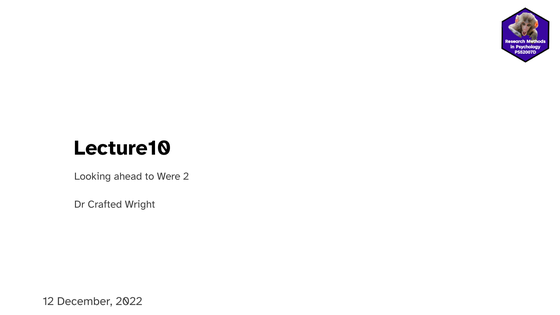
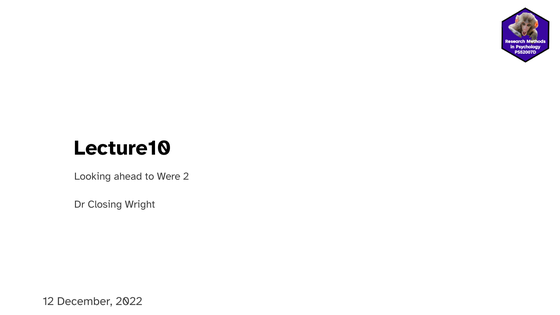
Crafted: Crafted -> Closing (105, 204)
